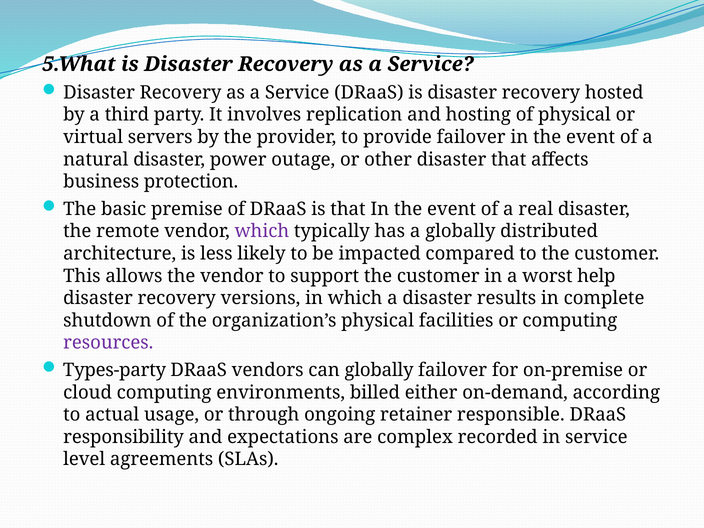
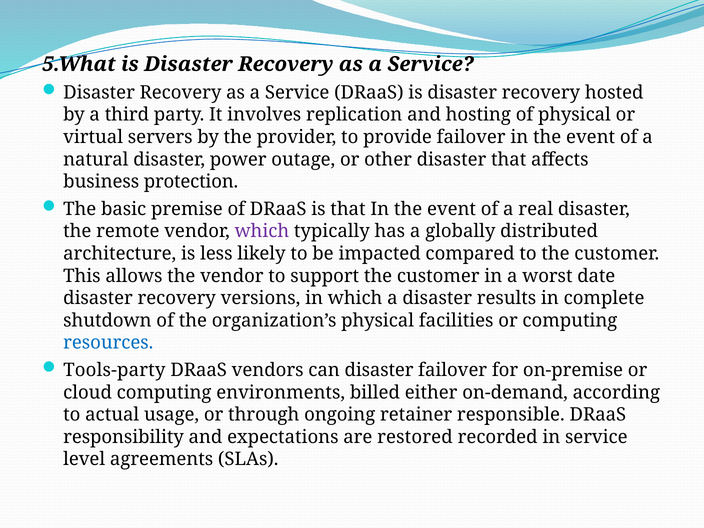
help: help -> date (596, 276)
resources colour: purple -> blue (108, 343)
Types-party: Types-party -> Tools-party (114, 370)
can globally: globally -> disaster (379, 370)
complex: complex -> restored (415, 437)
